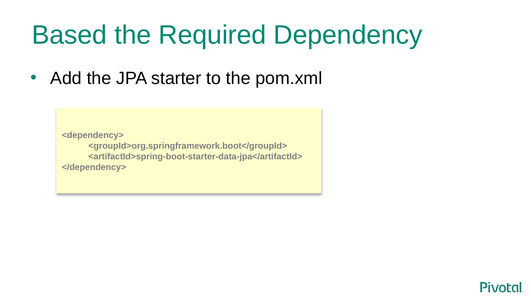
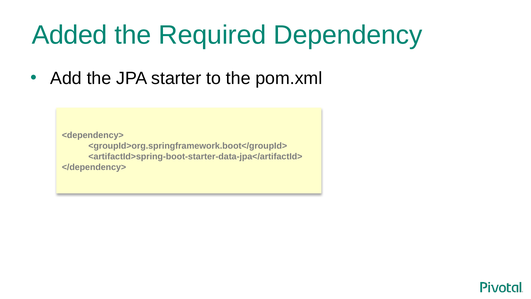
Based: Based -> Added (70, 35)
